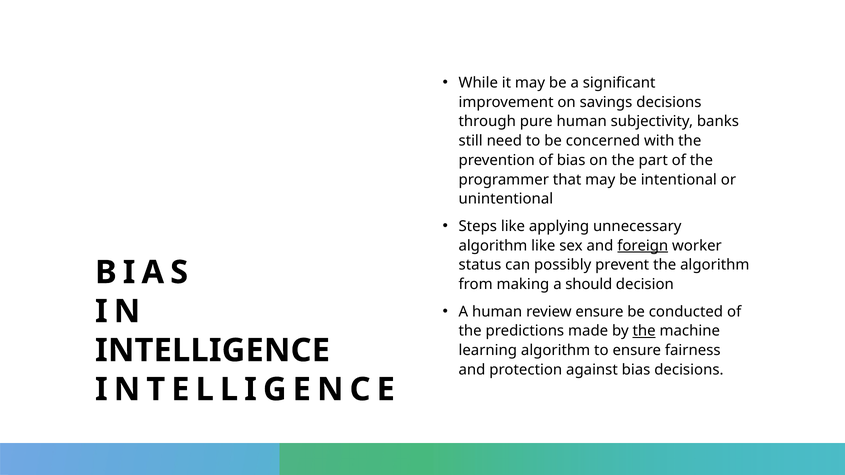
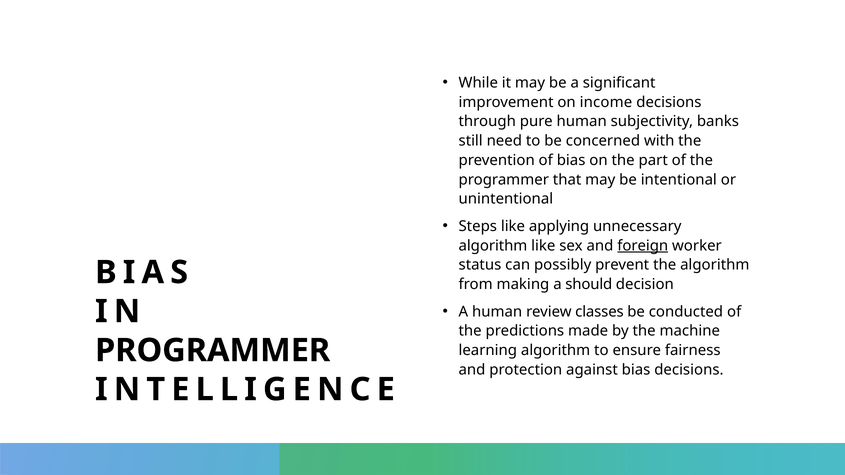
savings: savings -> income (606, 102)
review ensure: ensure -> classes (599, 312)
the underline: present -> none (644, 331)
INTELLIGENCE: INTELLIGENCE -> PROGRAMMER (213, 351)
